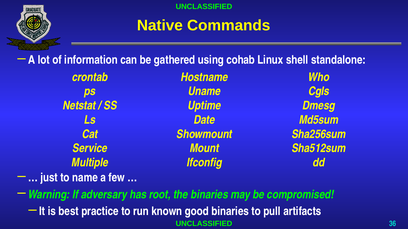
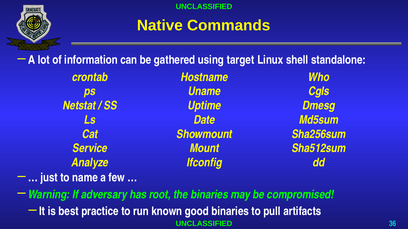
cohab: cohab -> target (241, 60)
Multiple: Multiple -> Analyze (90, 163)
